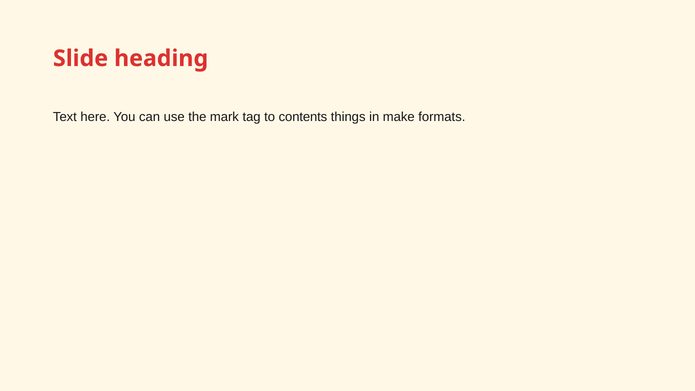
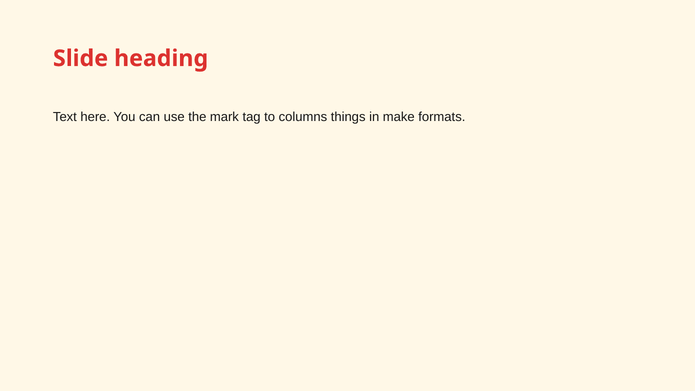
contents: contents -> columns (303, 117)
